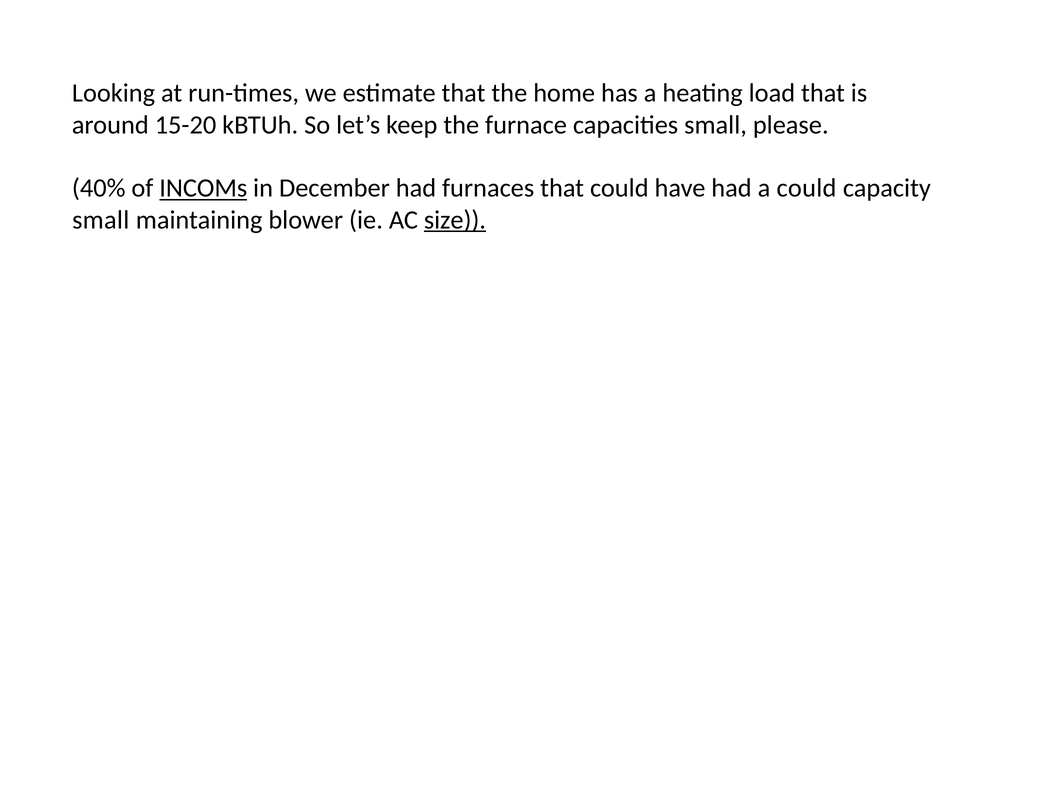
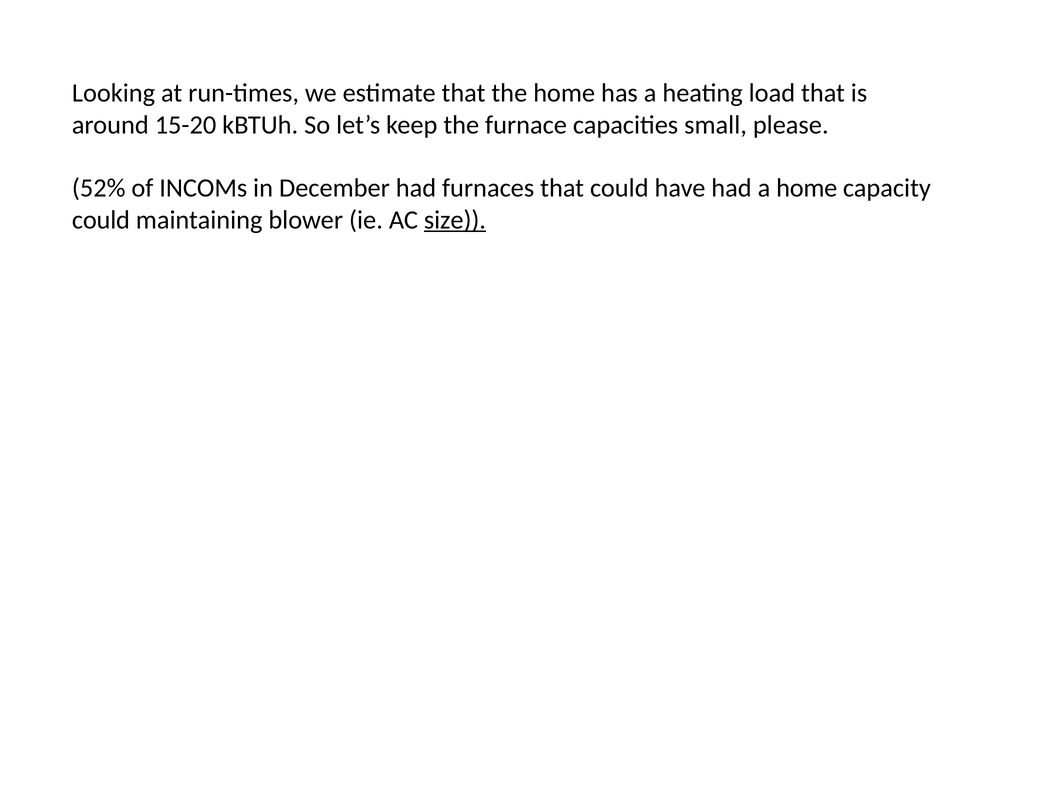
40%: 40% -> 52% (99, 188)
INCOMs underline: present -> none (203, 188)
a could: could -> home (807, 188)
small: small -> could (101, 220)
